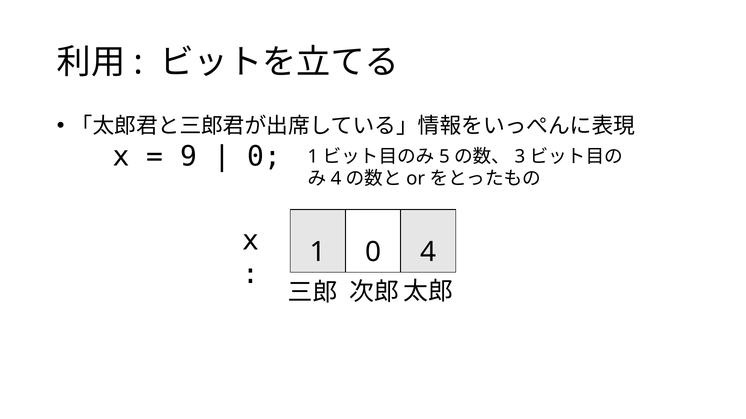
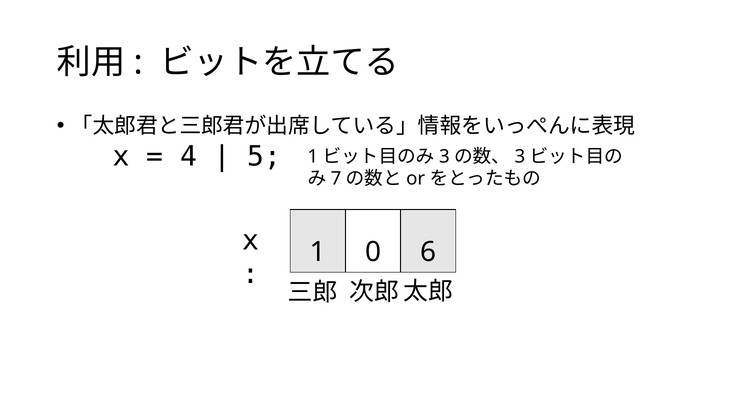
9: 9 -> 4 (188, 157)
0: 0 -> 5 (264, 157)
5: 5 -> 3 (444, 157)
4: 4 -> 7 (336, 179)
0 4: 4 -> 6 (428, 252)
